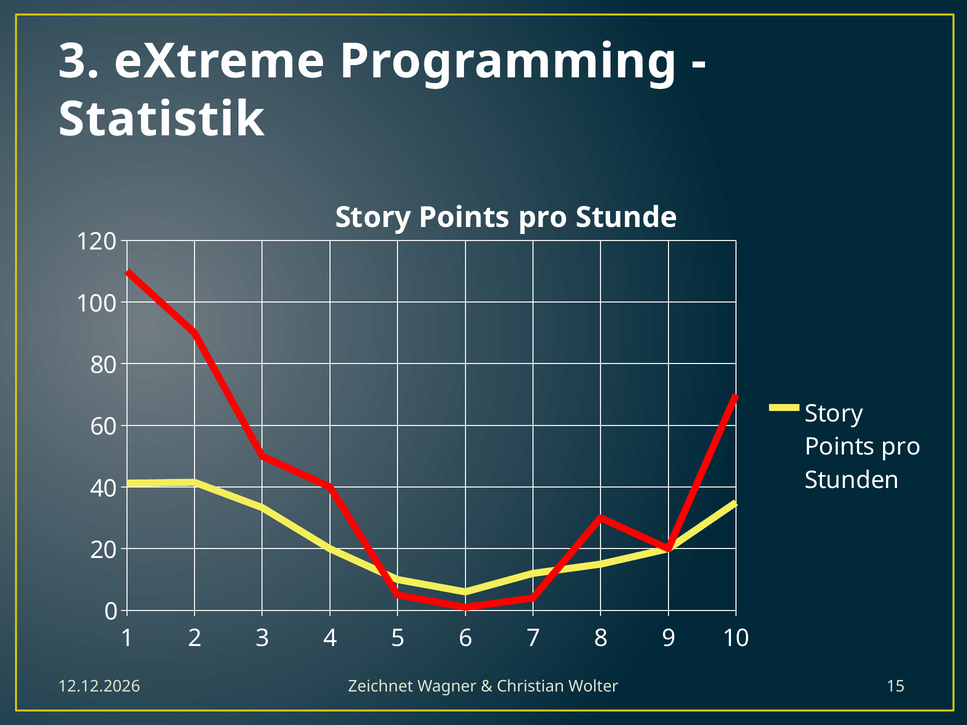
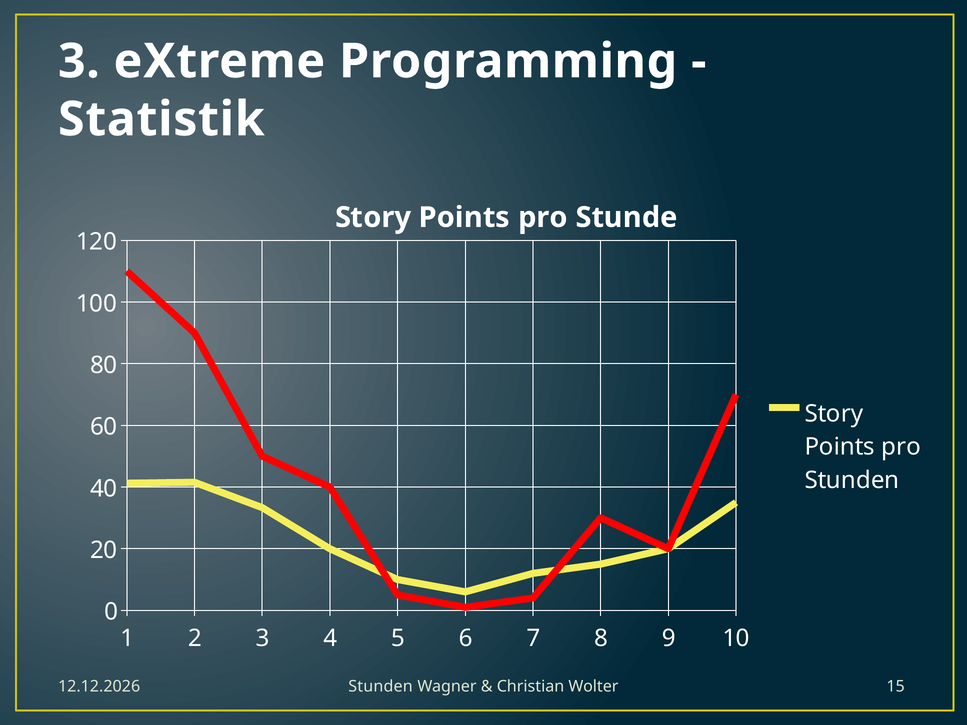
Zeichnet: Zeichnet -> Stunden (381, 687)
